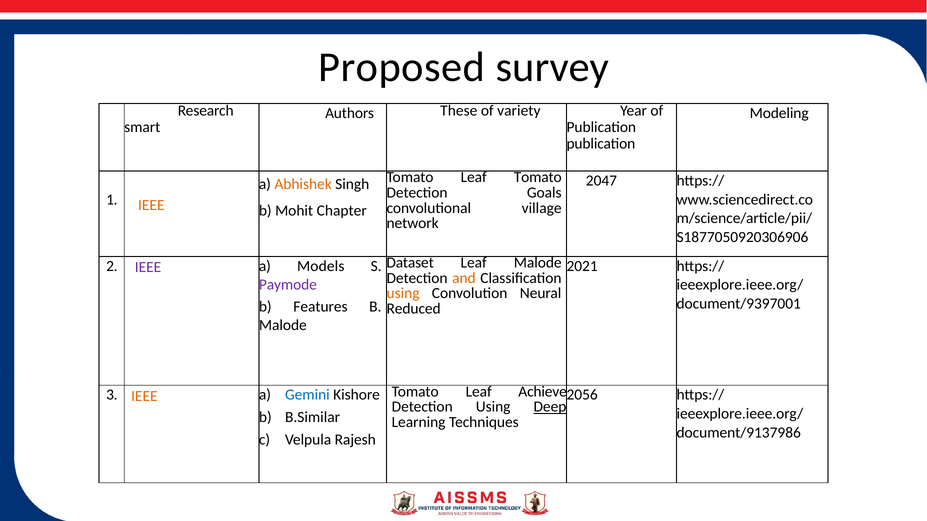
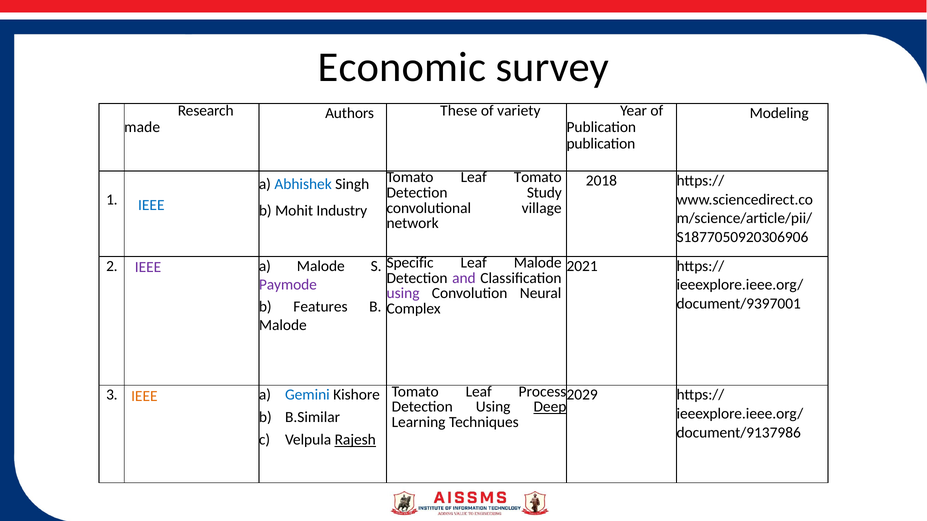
Proposed: Proposed -> Economic (402, 67)
smart: smart -> made (142, 127)
2047: 2047 -> 2018 (601, 181)
Abhishek colour: orange -> blue (303, 185)
Goals: Goals -> Study (544, 193)
IEEE colour: orange -> blue (151, 205)
Chapter: Chapter -> Industry (342, 211)
Dataset: Dataset -> Specific (410, 263)
a Models: Models -> Malode (321, 266)
and colour: orange -> purple (464, 278)
using colour: orange -> purple (403, 294)
Reduced: Reduced -> Complex (414, 309)
Achieve: Achieve -> Process (543, 392)
2056: 2056 -> 2029 (582, 395)
Rajesh underline: none -> present (355, 440)
